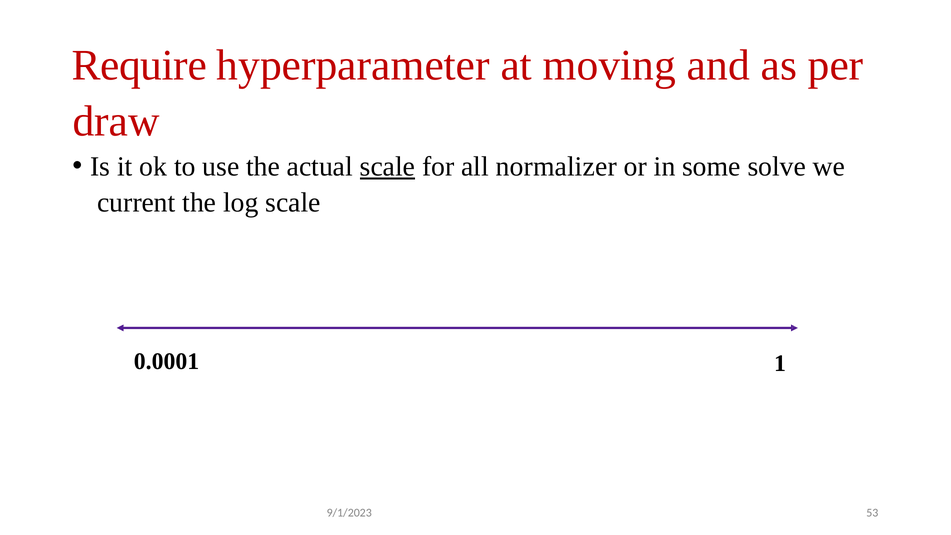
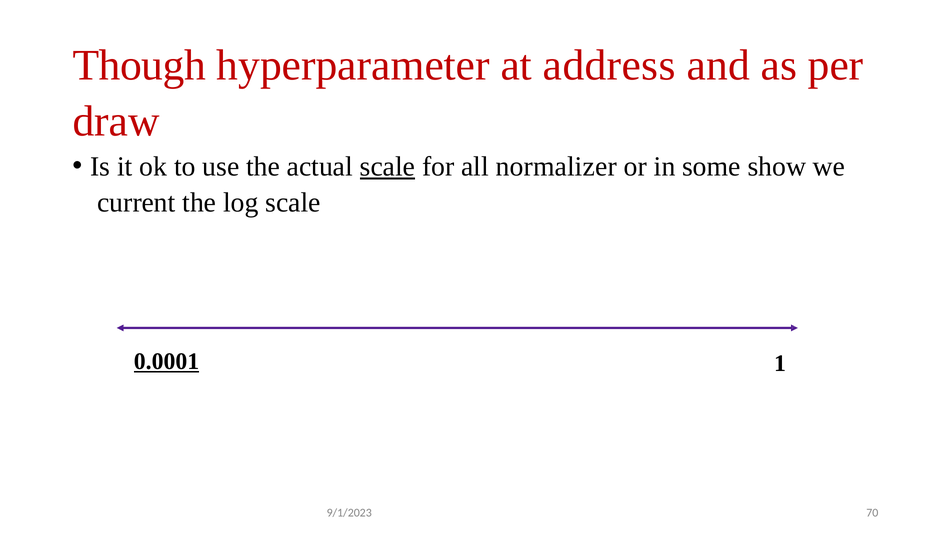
Require: Require -> Though (139, 65)
moving: moving -> address (609, 65)
solve: solve -> show (777, 167)
0.0001 underline: none -> present (167, 361)
53: 53 -> 70 (872, 513)
